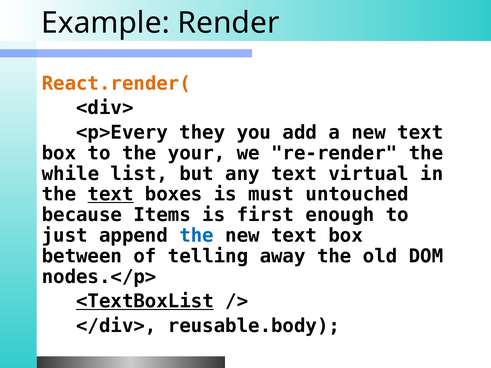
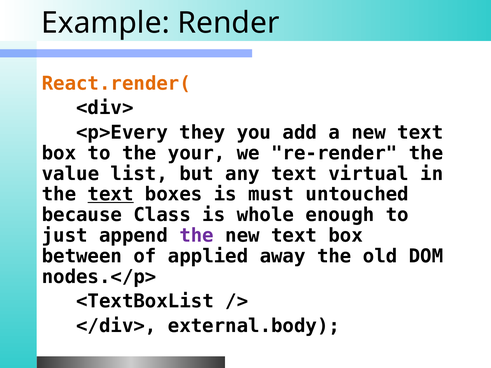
while: while -> value (70, 174)
Items: Items -> Class (162, 215)
first: first -> whole (265, 215)
the colour: blue -> purple (197, 236)
telling: telling -> applied (208, 256)
<TextBoxList underline: present -> none (145, 302)
reusable.body: reusable.body -> external.body (254, 326)
